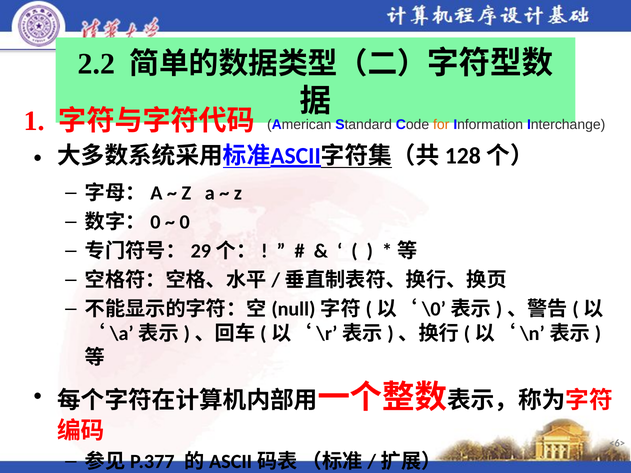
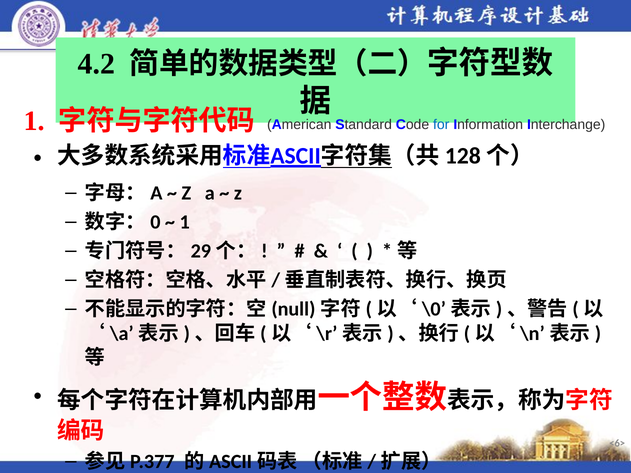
2.2: 2.2 -> 4.2 (96, 64)
for colour: orange -> blue (441, 125)
0: 0 -> 1 (185, 222)
